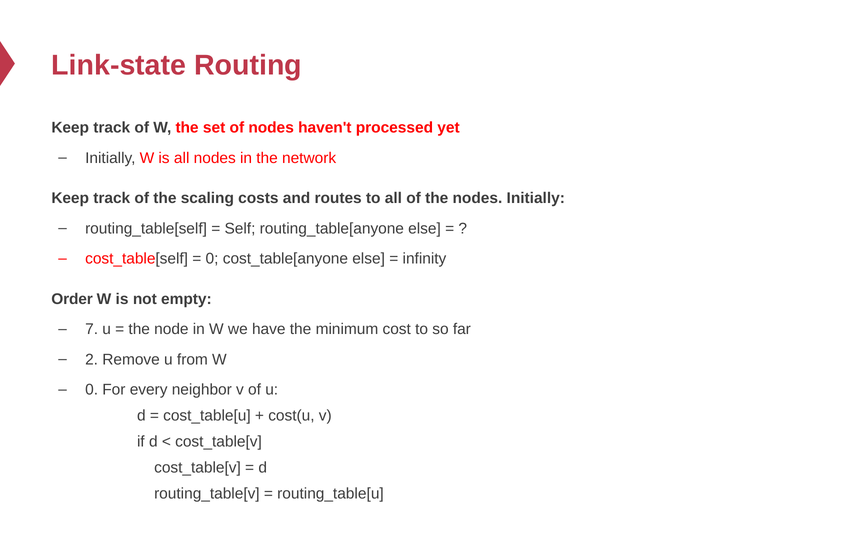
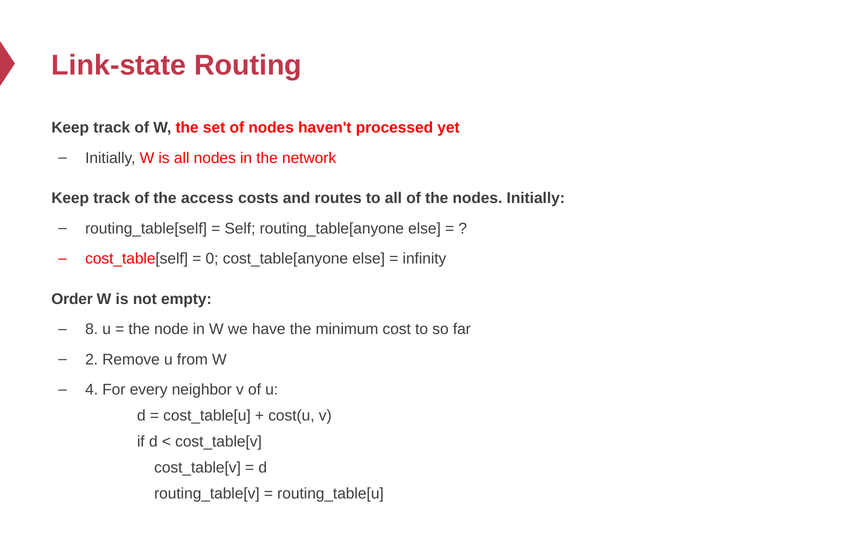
scaling: scaling -> access (207, 199)
7: 7 -> 8 (92, 330)
0: 0 -> 4 (92, 390)
